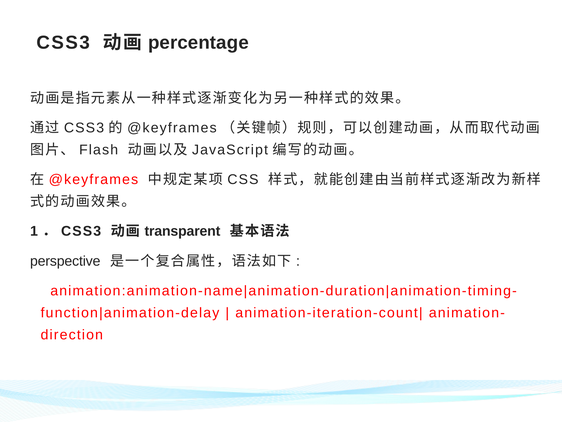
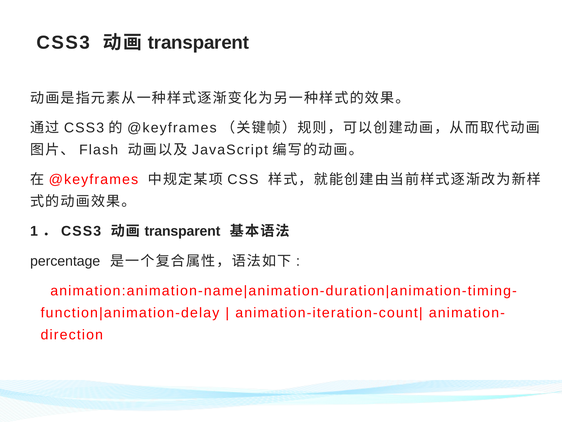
percentage: percentage -> transparent (199, 43)
perspective: perspective -> percentage (65, 261)
